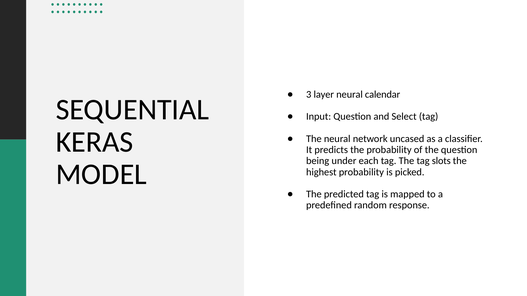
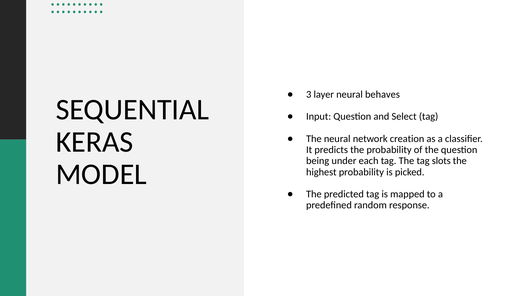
calendar: calendar -> behaves (383, 95)
uncased: uncased -> creation (407, 139)
